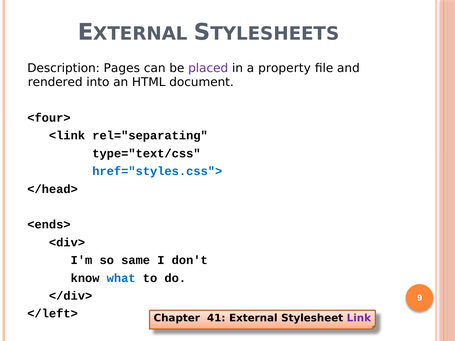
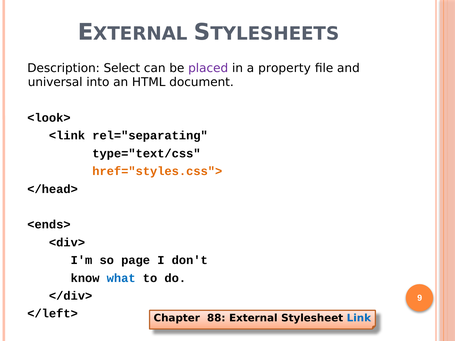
Pages: Pages -> Select (122, 68)
rendered: rendered -> universal (55, 82)
<four>: <four> -> <look> (49, 118)
href="styles.css"> colour: blue -> orange (157, 171)
same: same -> page (136, 260)
41: 41 -> 88 (216, 318)
Link colour: purple -> blue (359, 318)
